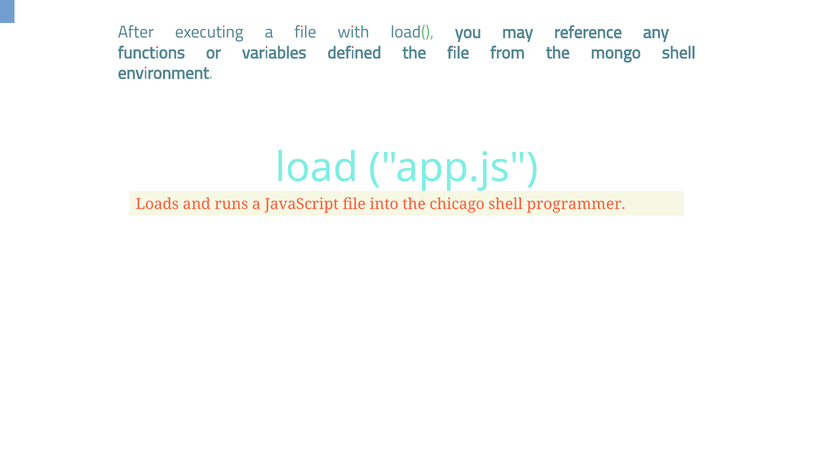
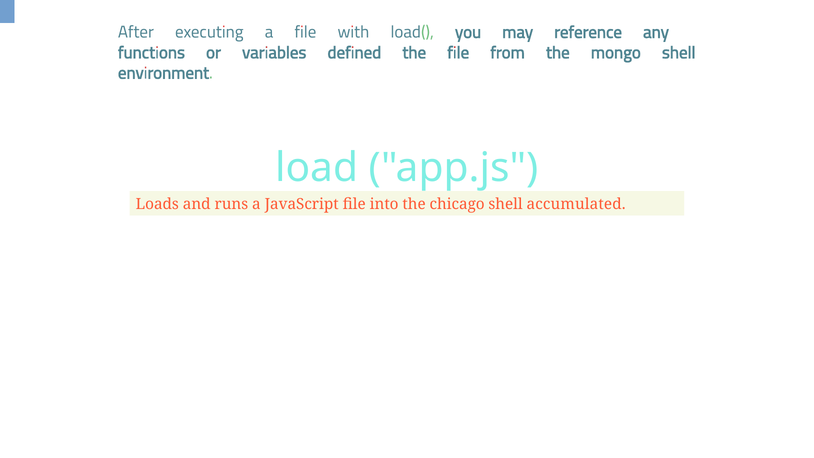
programmer: programmer -> accumulated (576, 204)
